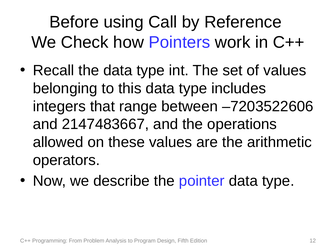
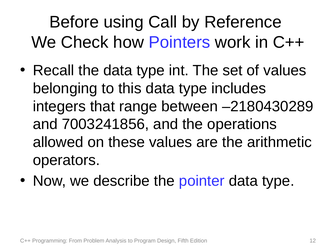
–7203522606: –7203522606 -> –2180430289 (268, 106)
2147483667: 2147483667 -> 7003241856 (105, 124)
